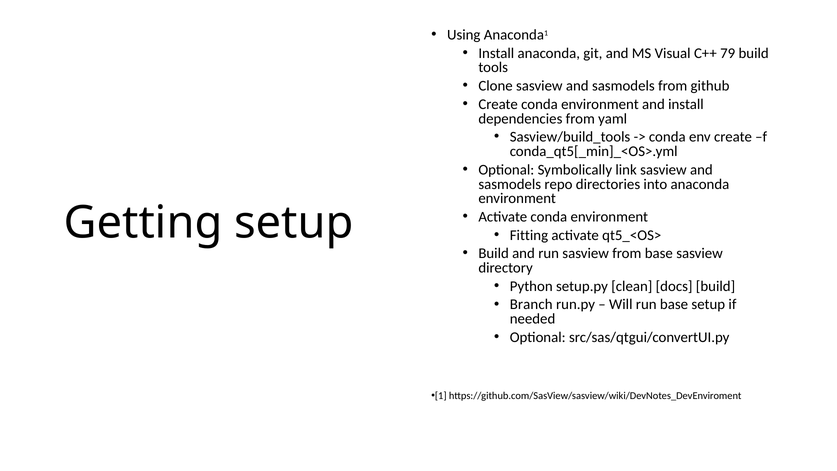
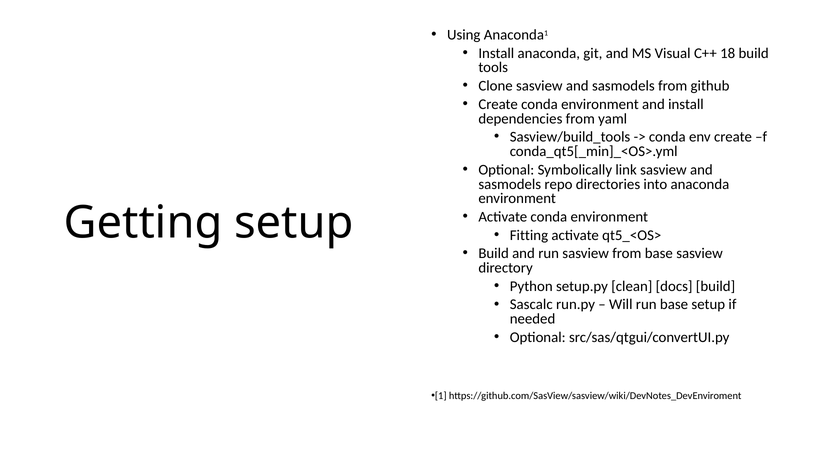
79: 79 -> 18 (728, 53)
Branch: Branch -> Sascalc (531, 304)
